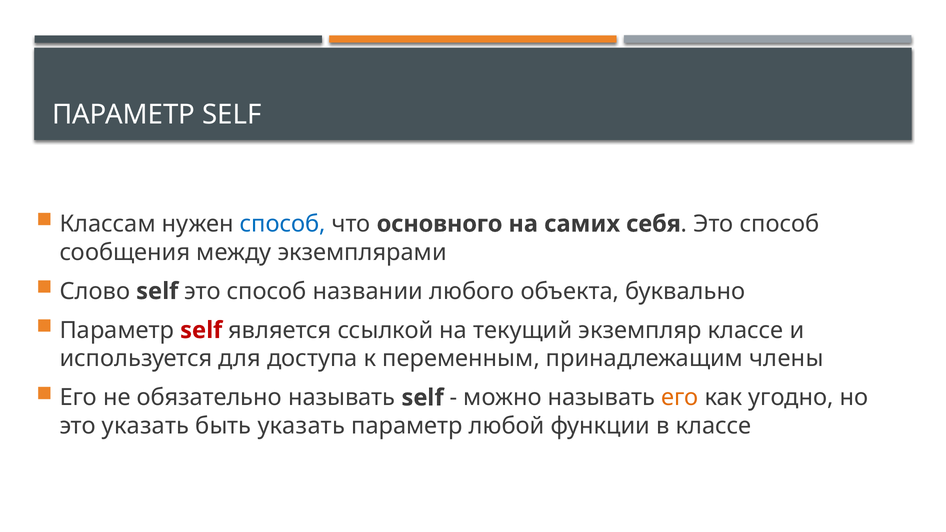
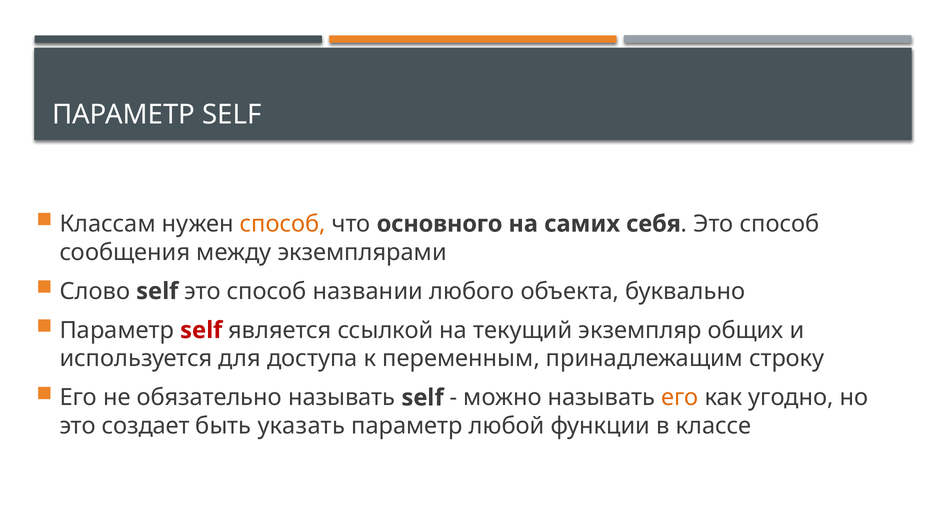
способ colour: blue -> orange (283, 224)
экземпляр классе: классе -> общих (746, 330)
члены: члены -> строку (787, 359)
это указать: указать -> создает (146, 426)
